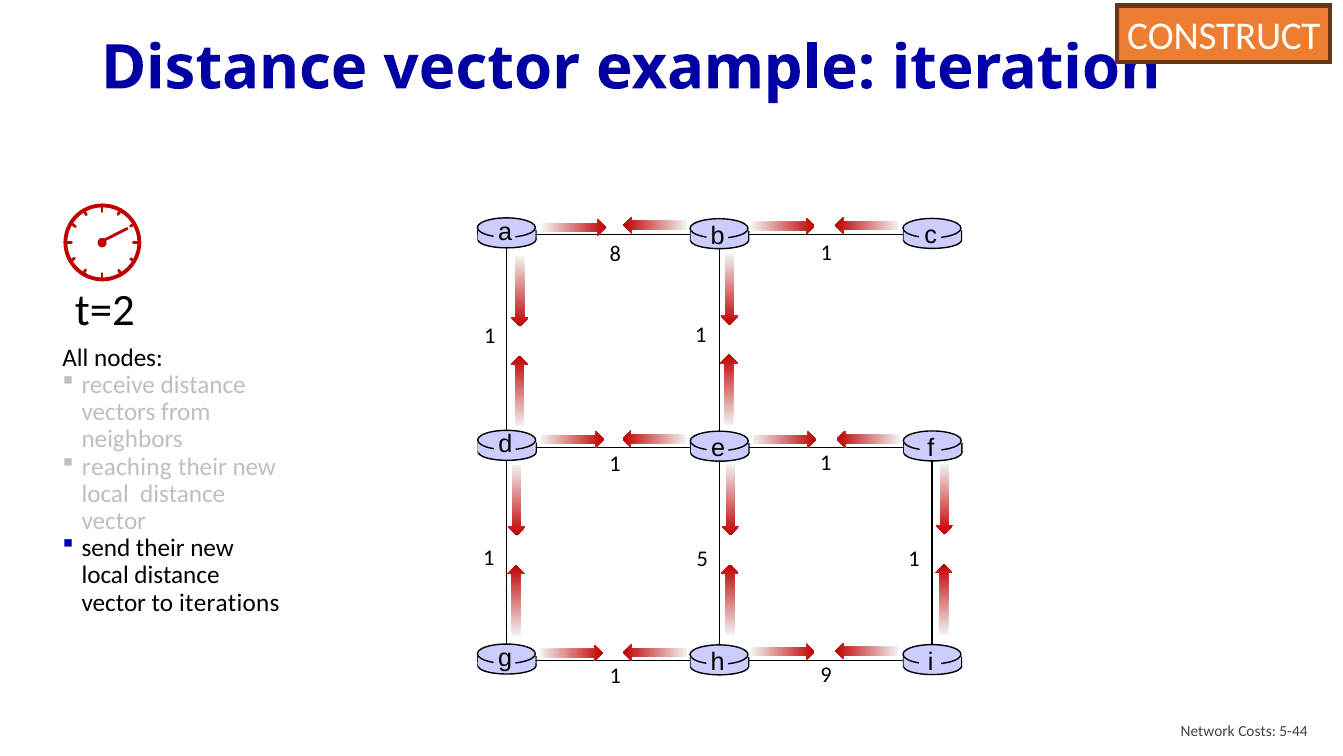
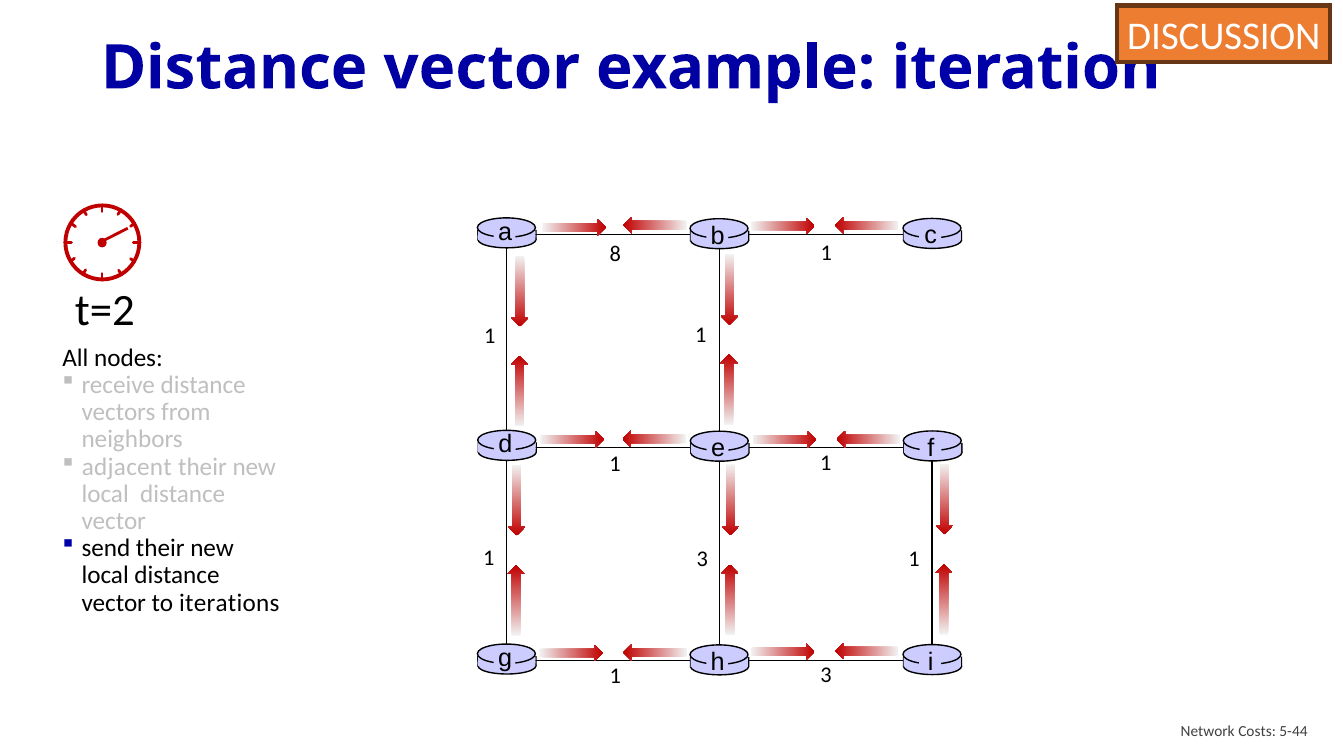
CONSTRUCT: CONSTRUCT -> DISCUSSION (1224, 37)
reaching: reaching -> adjacent (127, 466)
5: 5 -> 3 (702, 558)
9: 9 -> 3 (826, 675)
